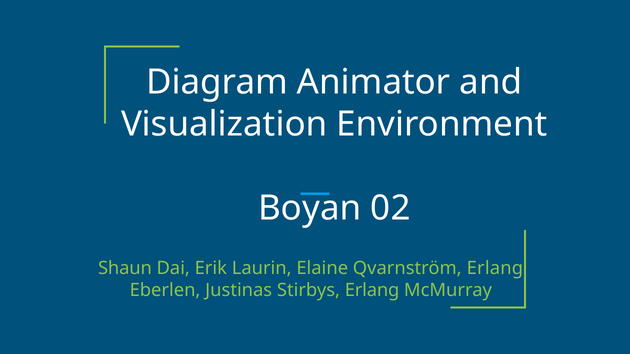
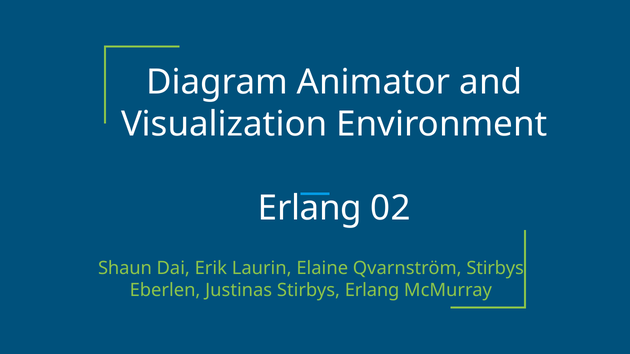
Boyan: Boyan -> Erlang (310, 208)
Qvarnström Erlang: Erlang -> Stirbys (495, 269)
